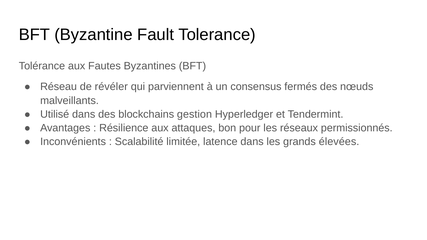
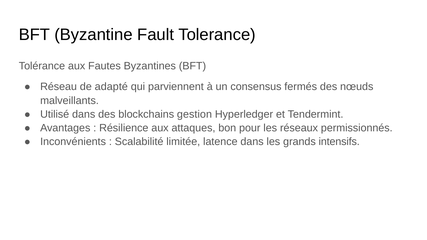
révéler: révéler -> adapté (111, 87)
élevées: élevées -> intensifs (339, 142)
